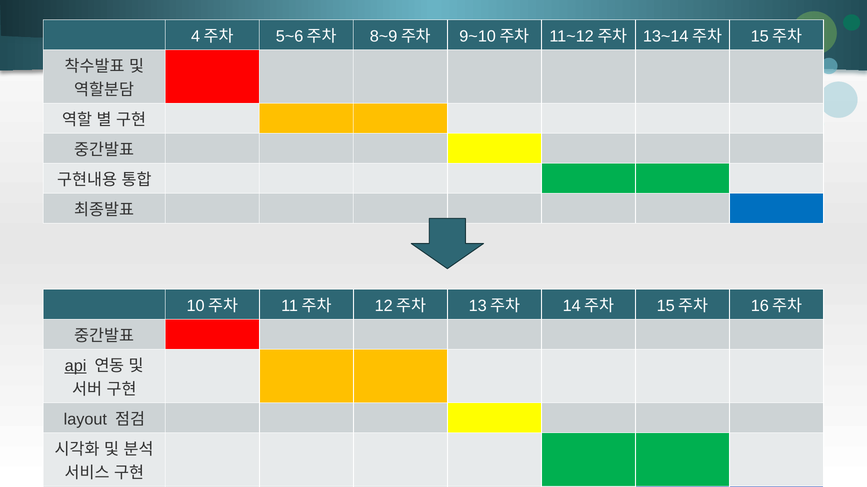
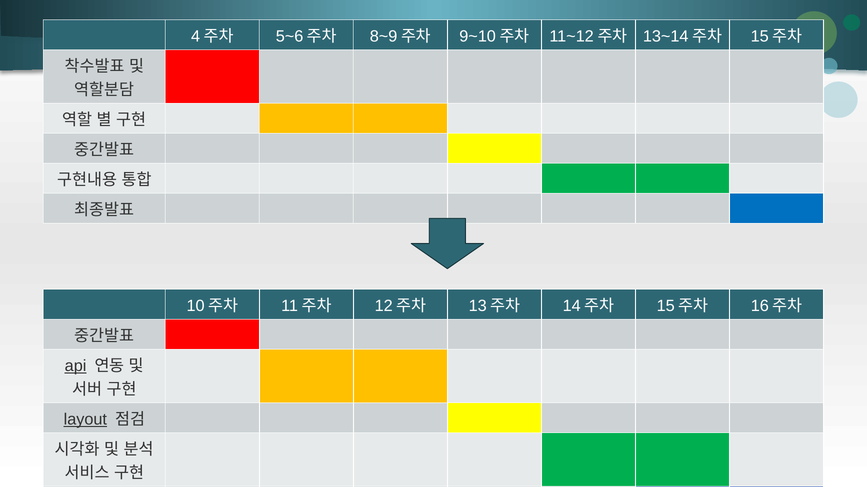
layout underline: none -> present (85, 420)
